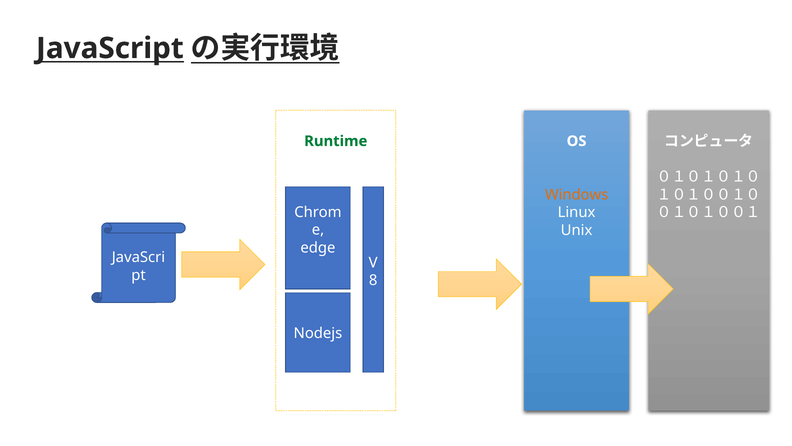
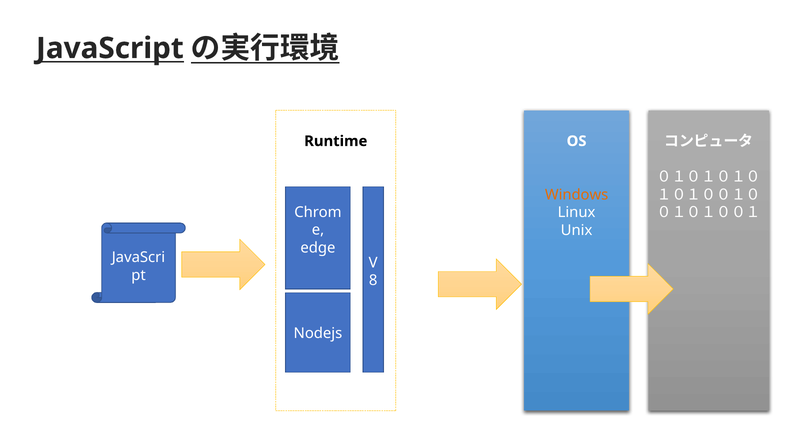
Runtime colour: green -> black (336, 141)
